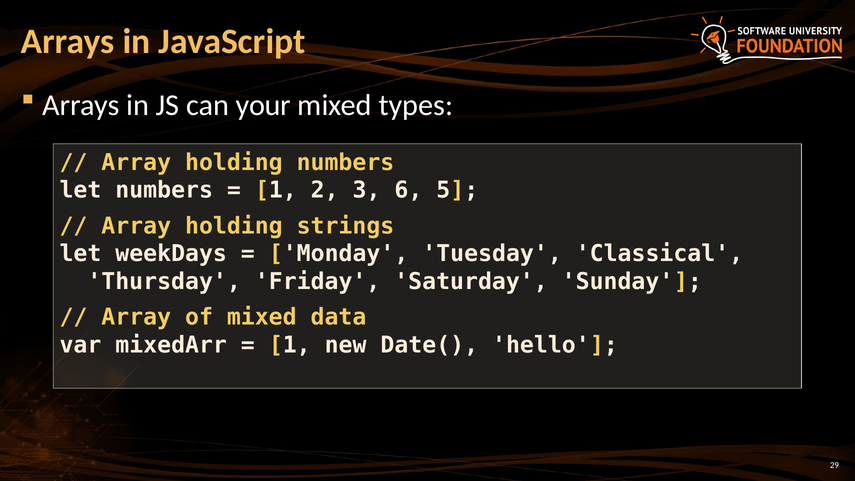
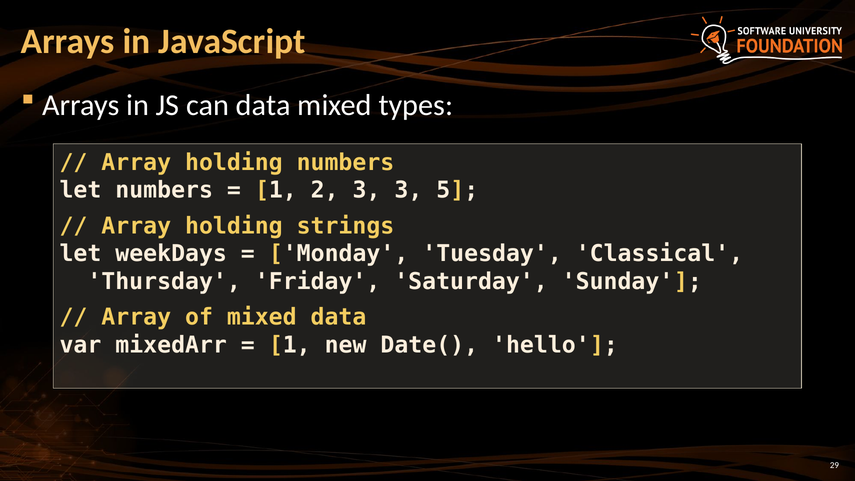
can your: your -> data (263, 105)
3 6: 6 -> 3 (408, 190)
